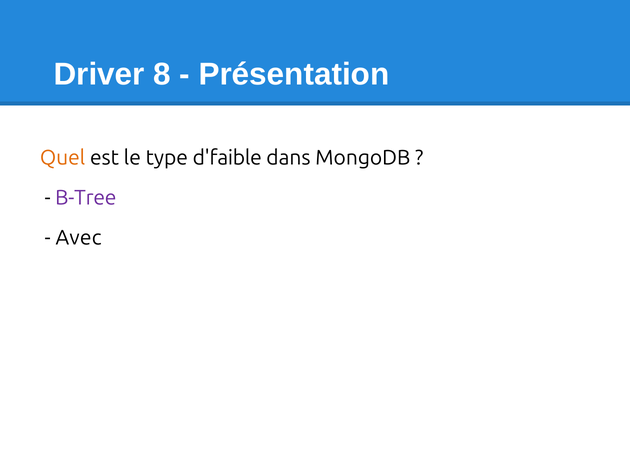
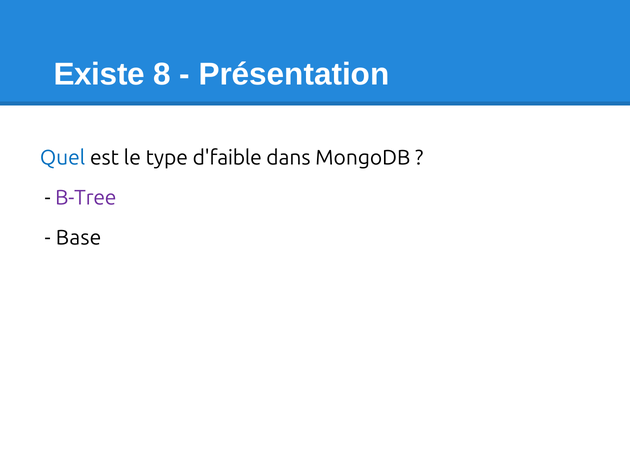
Driver: Driver -> Existe (99, 75)
Quel colour: orange -> blue (63, 158)
Avec: Avec -> Base (79, 238)
